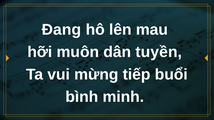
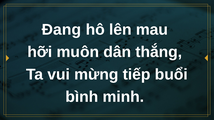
tuyền: tuyền -> thắng (159, 52)
